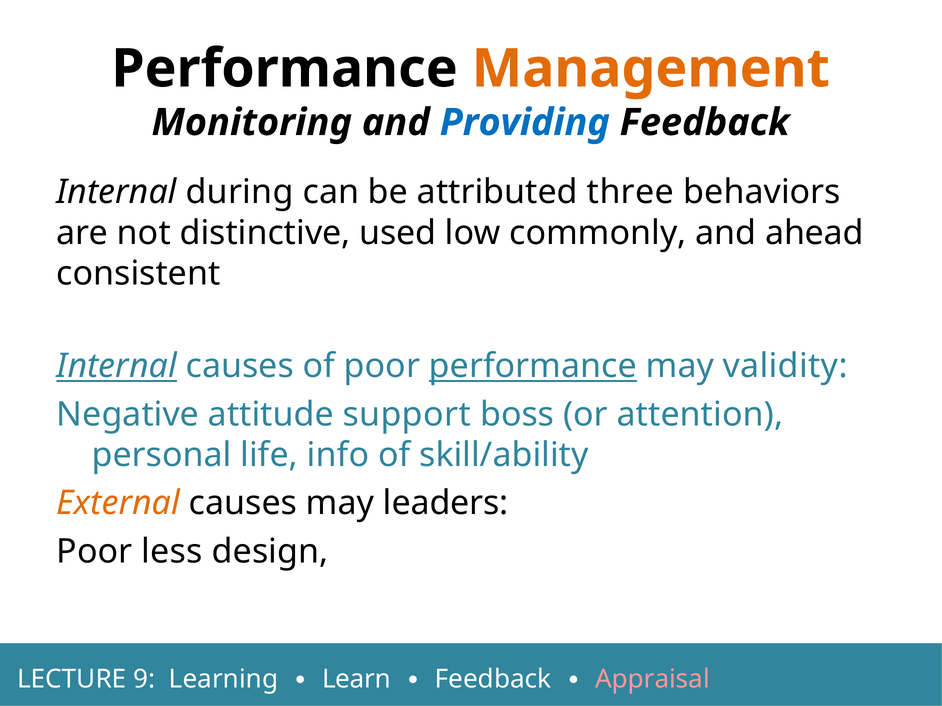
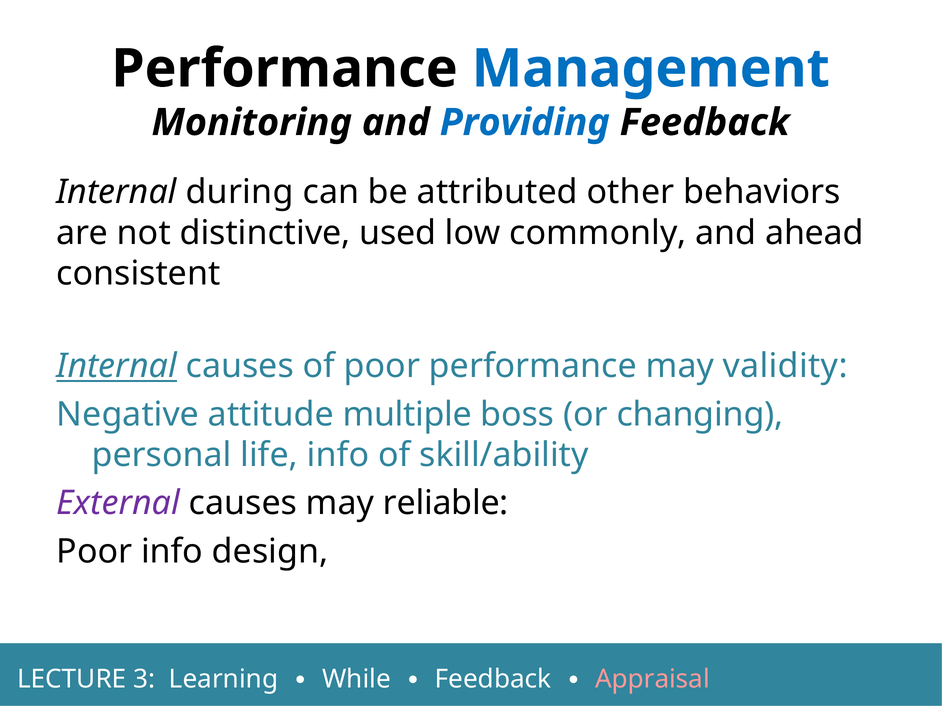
Management colour: orange -> blue (651, 69)
three: three -> other (631, 192)
performance underline: present -> none (533, 366)
support: support -> multiple (407, 415)
attention: attention -> changing (700, 415)
External colour: orange -> purple (118, 504)
leaders: leaders -> reliable (446, 504)
Poor less: less -> info (172, 552)
9: 9 -> 3 (144, 680)
Learn: Learn -> While (356, 680)
